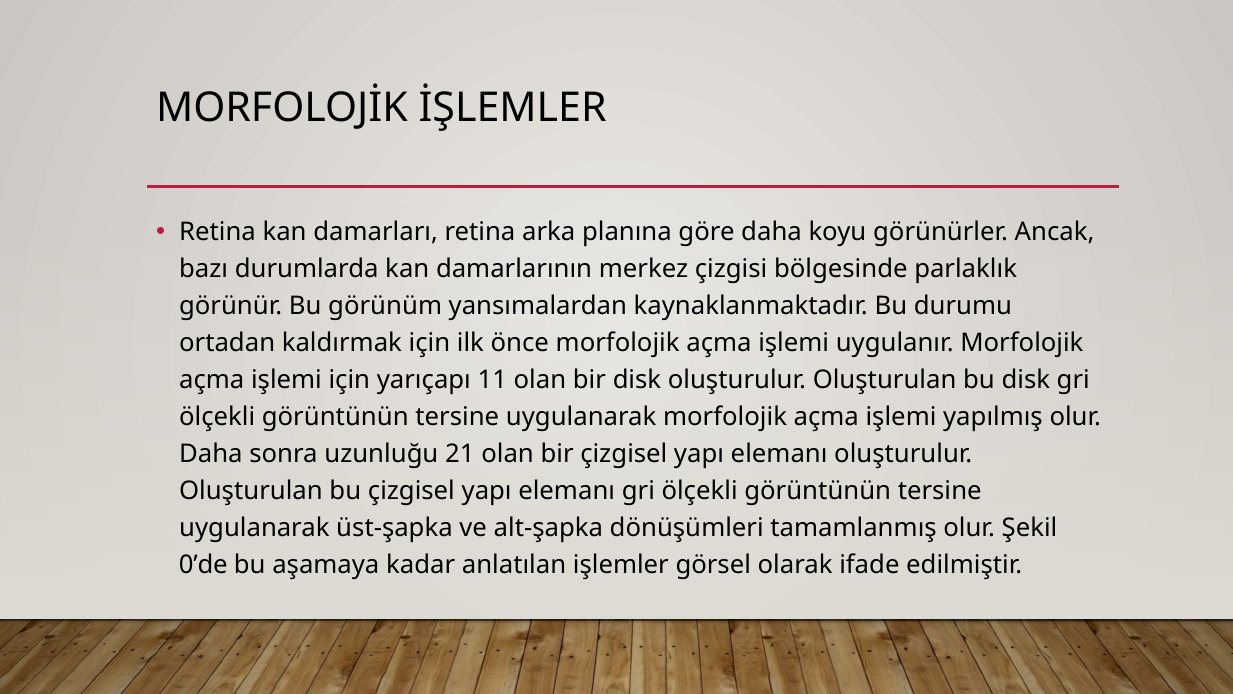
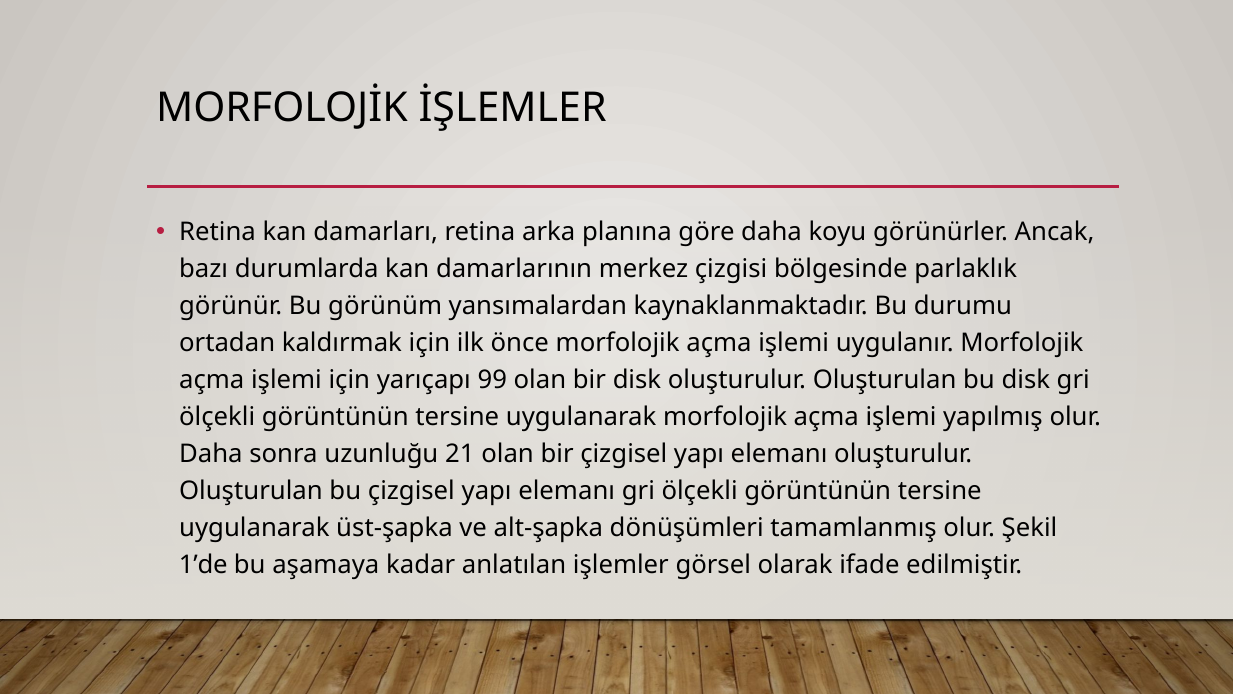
11: 11 -> 99 (492, 380)
0’de: 0’de -> 1’de (203, 565)
